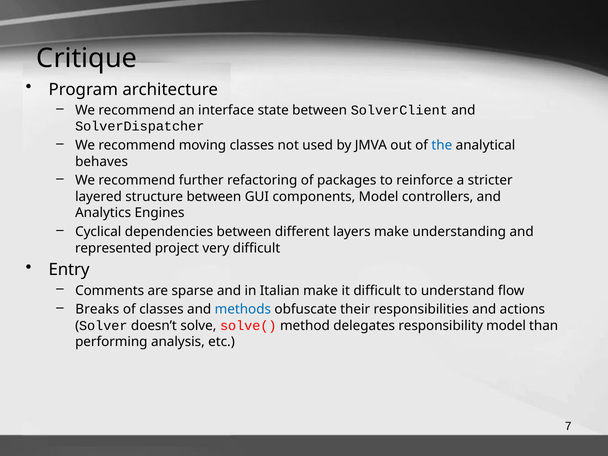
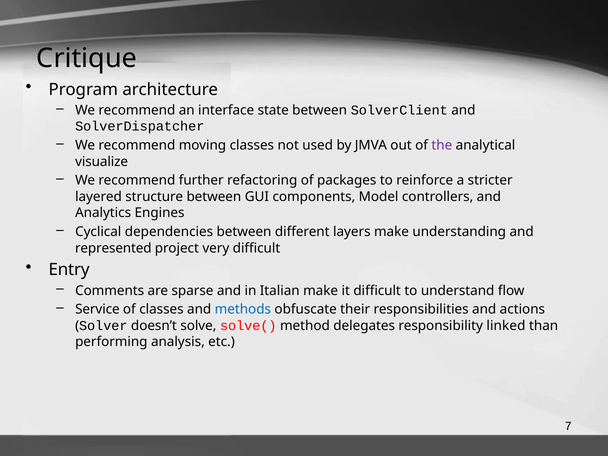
the colour: blue -> purple (442, 145)
behaves: behaves -> visualize (102, 162)
Breaks: Breaks -> Service (97, 310)
responsibility model: model -> linked (506, 326)
